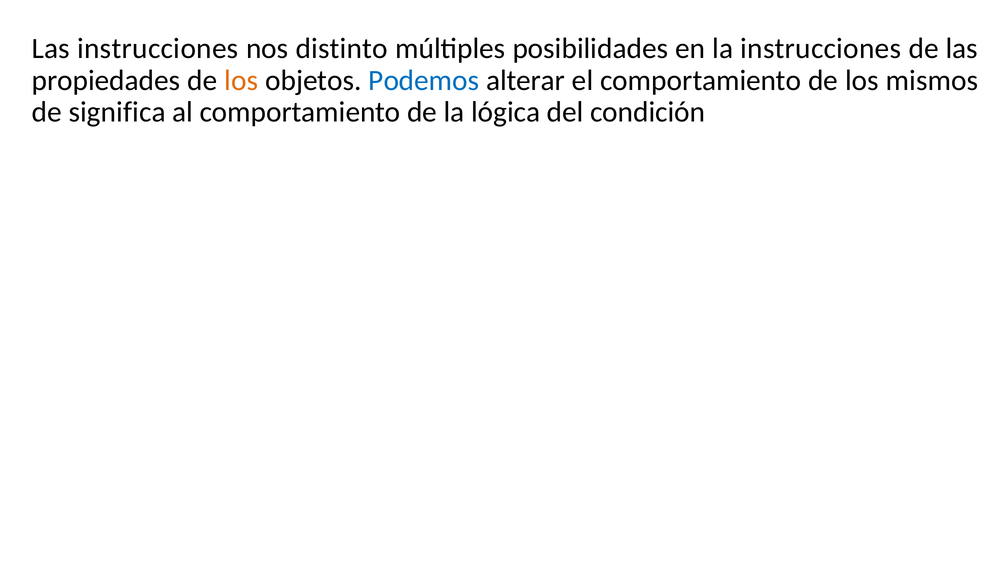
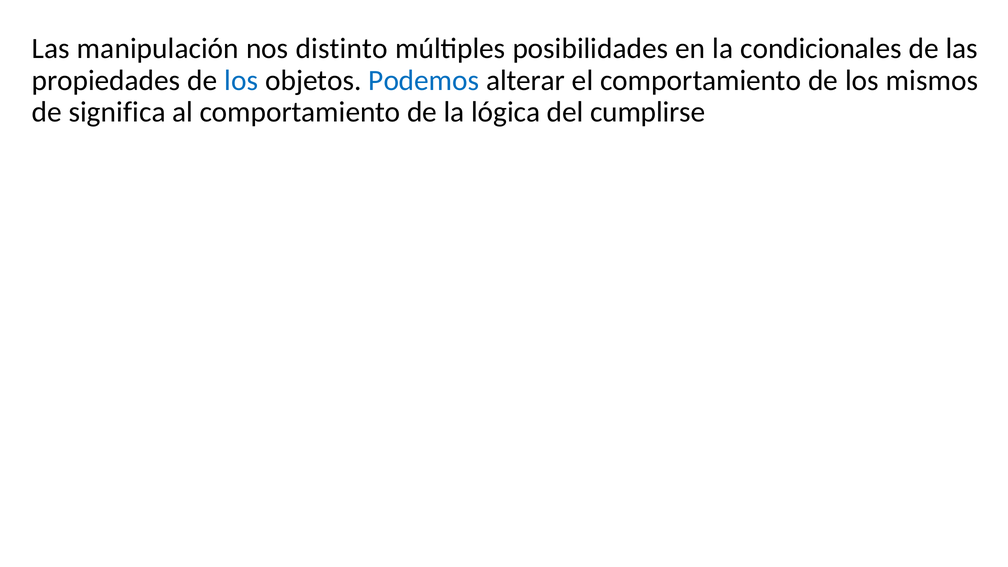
Las instrucciones: instrucciones -> manipulación (158, 49)
la instrucciones: instrucciones -> condicionales (821, 49)
los colour: orange -> blue (241, 80)
condición: condición -> cumplirse (648, 112)
